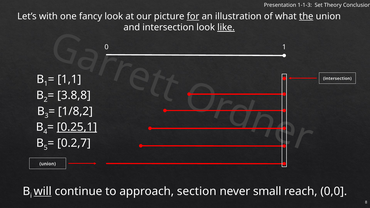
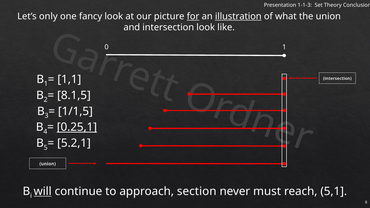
with: with -> only (48, 16)
illustration underline: none -> present (238, 16)
the underline: present -> none (306, 16)
like underline: present -> none (226, 27)
3.8,8: 3.8,8 -> 8.1,5 (74, 95)
1/8,2: 1/8,2 -> 1/1,5 (75, 111)
0.2,7: 0.2,7 -> 5.2,1 (74, 143)
small: small -> must (267, 191)
0,0: 0,0 -> 5,1 (334, 191)
